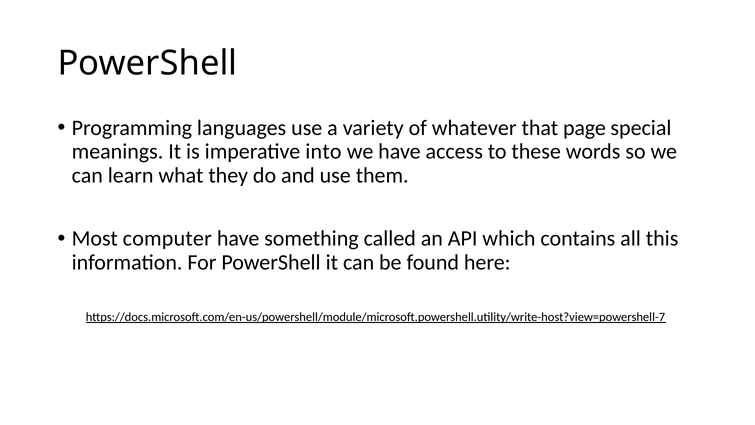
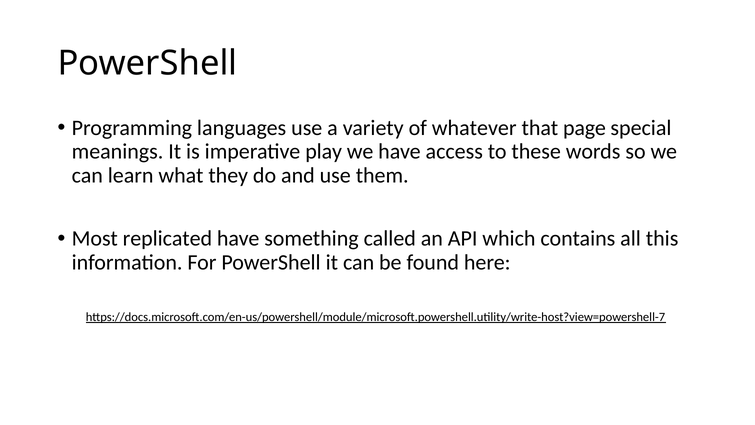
into: into -> play (324, 151)
computer: computer -> replicated (167, 239)
